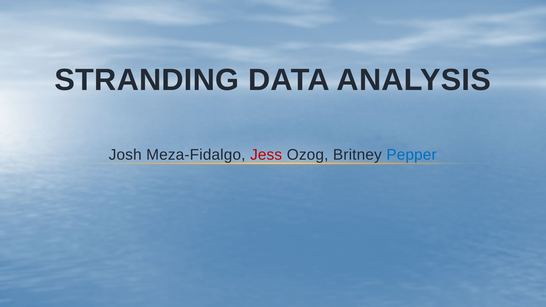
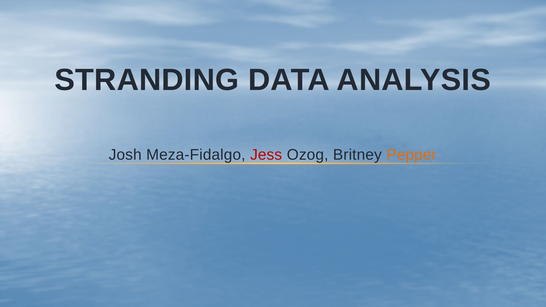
Pepper colour: blue -> orange (412, 155)
